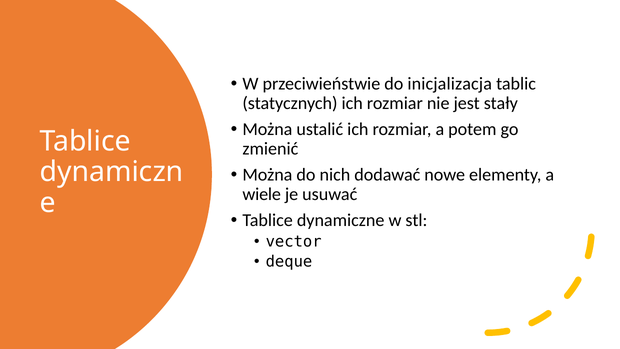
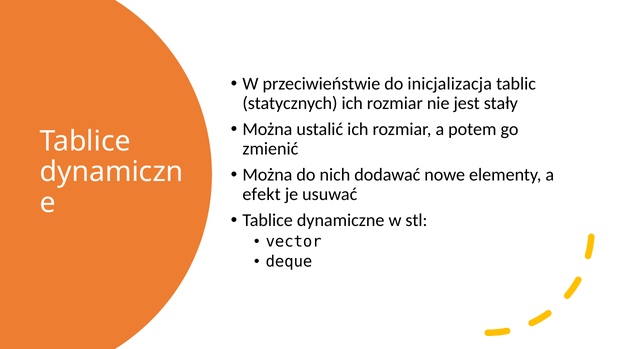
wiele: wiele -> efekt (262, 194)
